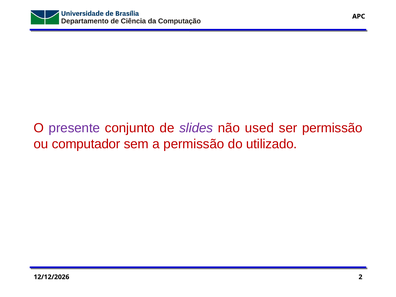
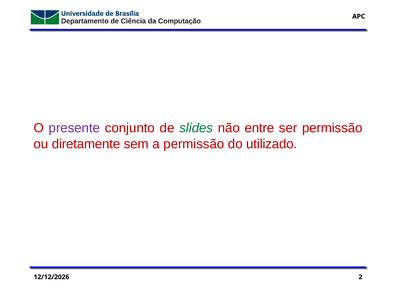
slides colour: purple -> green (196, 128)
used: used -> entre (259, 128)
computador: computador -> diretamente (86, 144)
